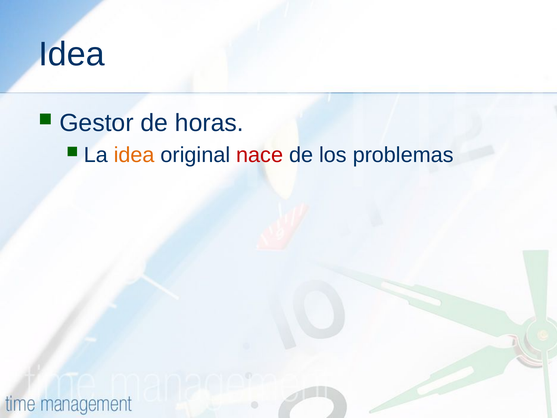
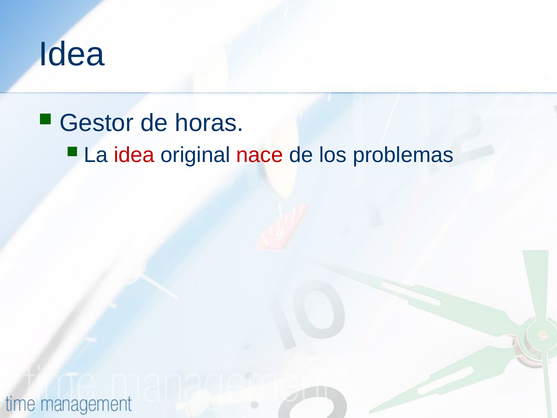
idea colour: orange -> red (134, 155)
